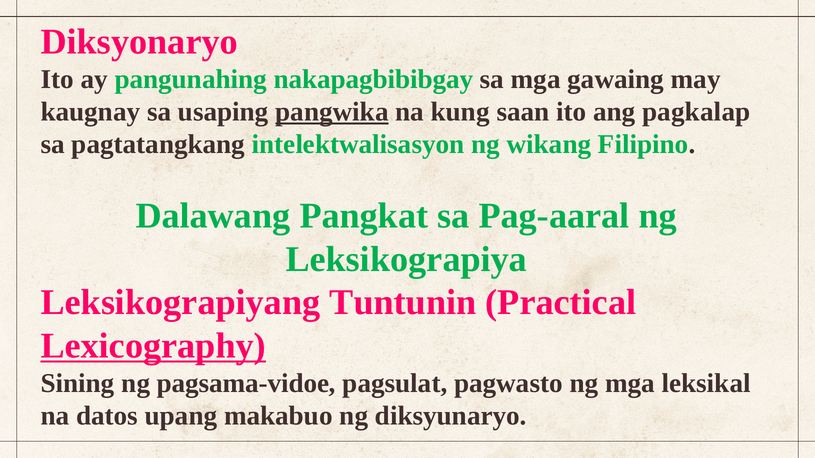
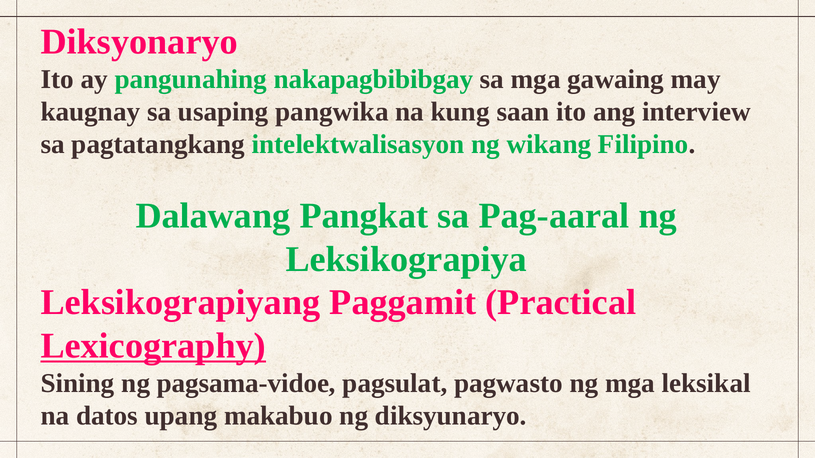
pangwika underline: present -> none (332, 112)
pagkalap: pagkalap -> interview (696, 112)
Tuntunin: Tuntunin -> Paggamit (403, 303)
